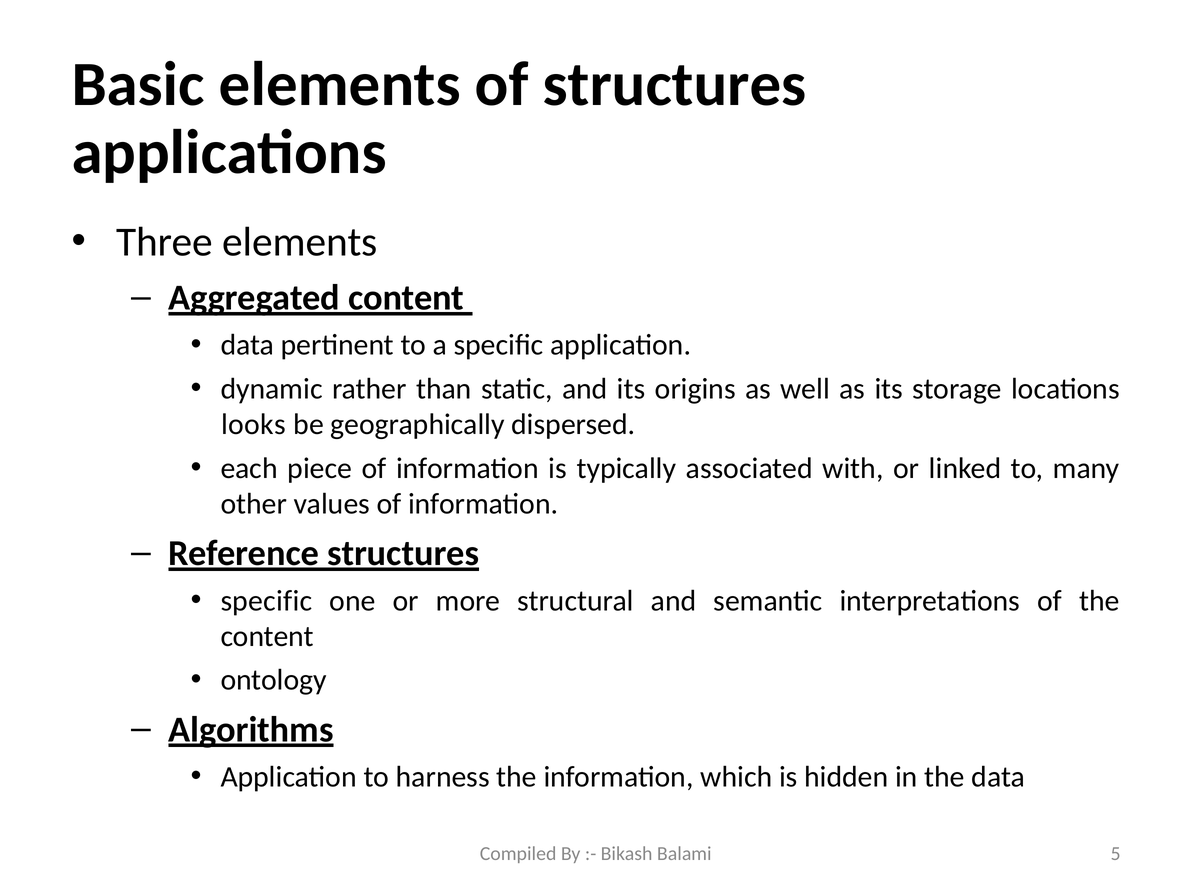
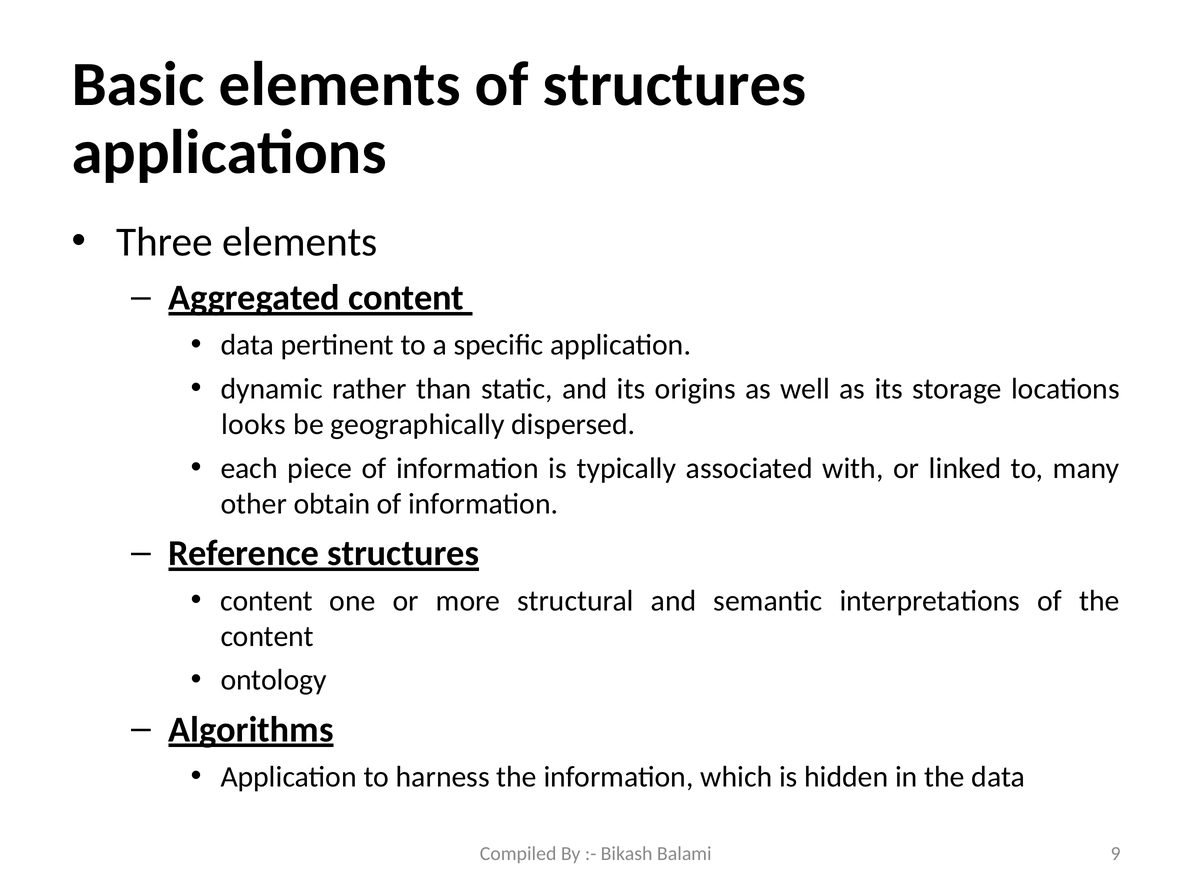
values: values -> obtain (332, 504)
specific: specific -> content (267, 601)
5: 5 -> 9 (1116, 854)
